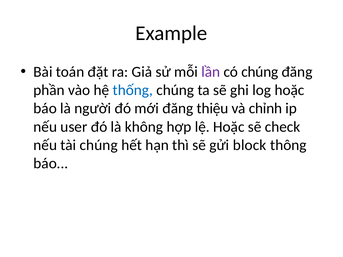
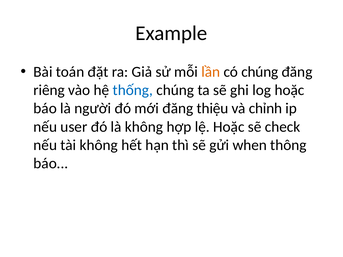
lần colour: purple -> orange (211, 72)
phần: phần -> riêng (49, 90)
tài chúng: chúng -> không (99, 145)
block: block -> when (250, 145)
